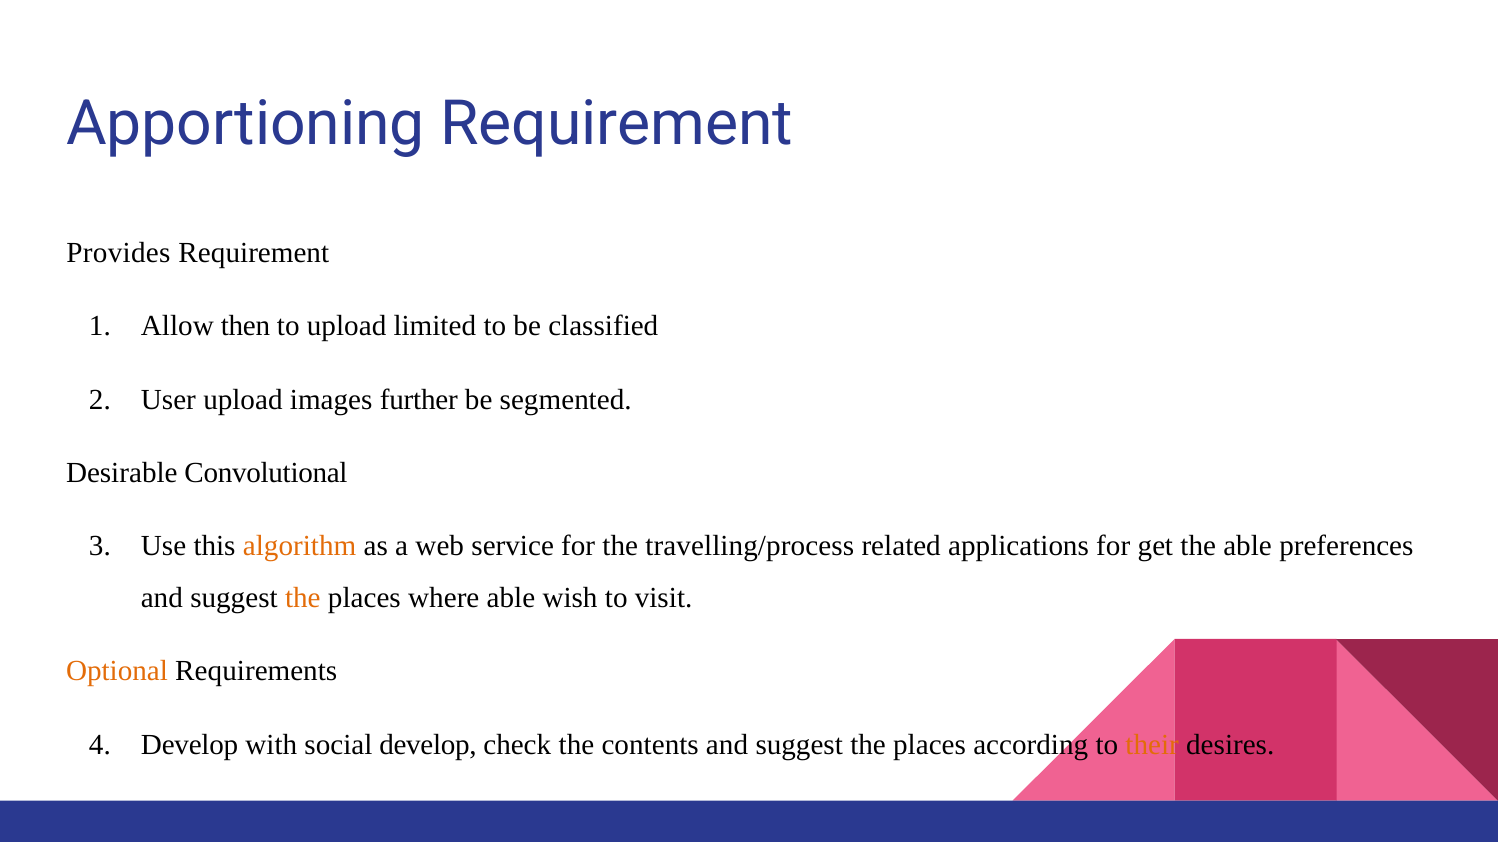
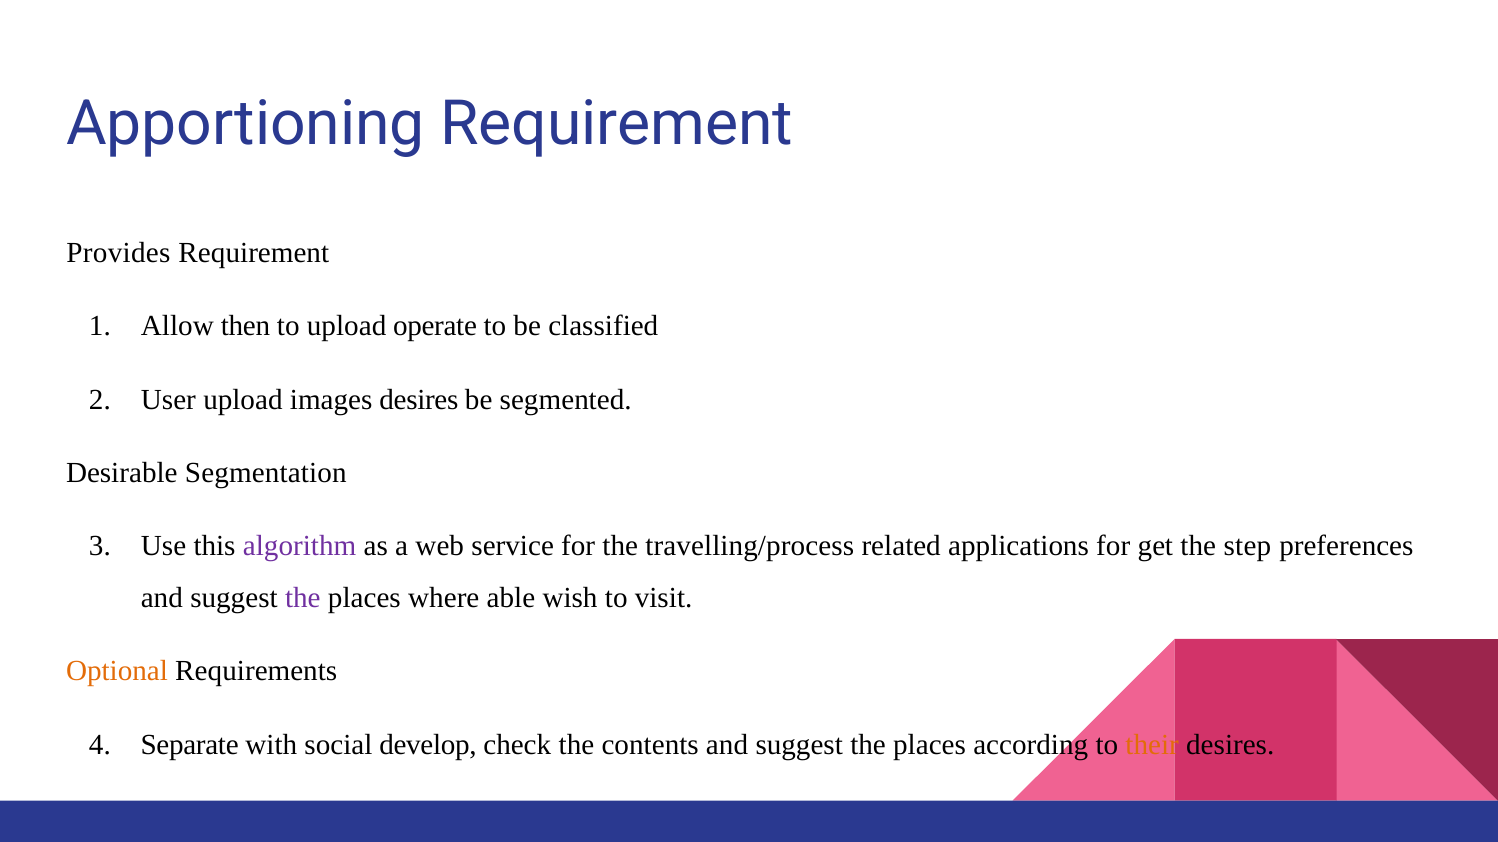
limited: limited -> operate (435, 327)
images further: further -> desires (419, 400)
Convolutional: Convolutional -> Segmentation (266, 473)
algorithm colour: orange -> purple (300, 546)
the able: able -> step (1247, 546)
the colour: orange -> purple (303, 599)
Develop: Develop -> Separate (190, 745)
